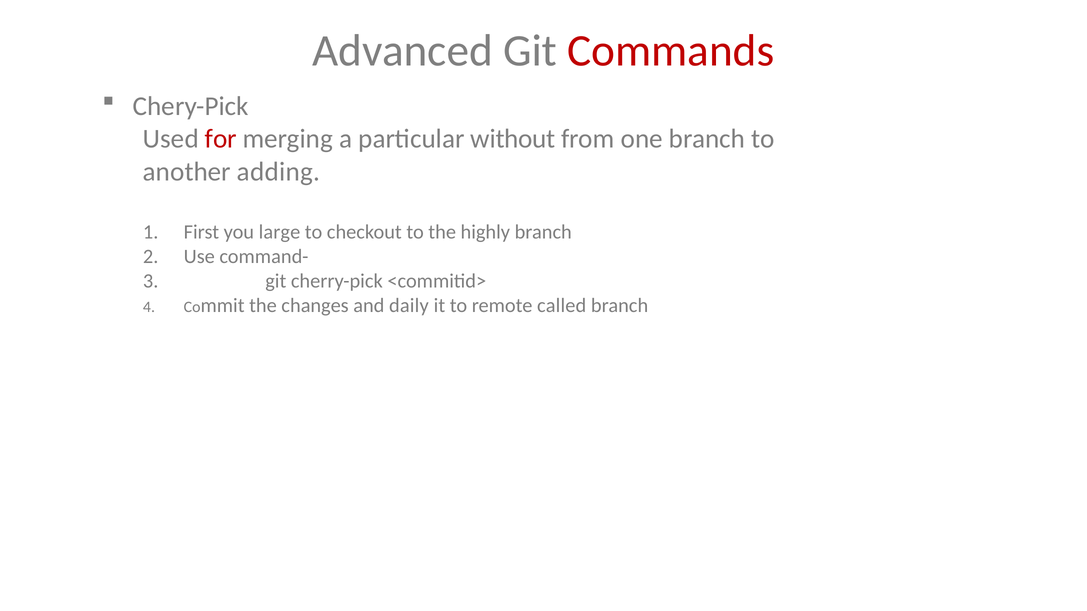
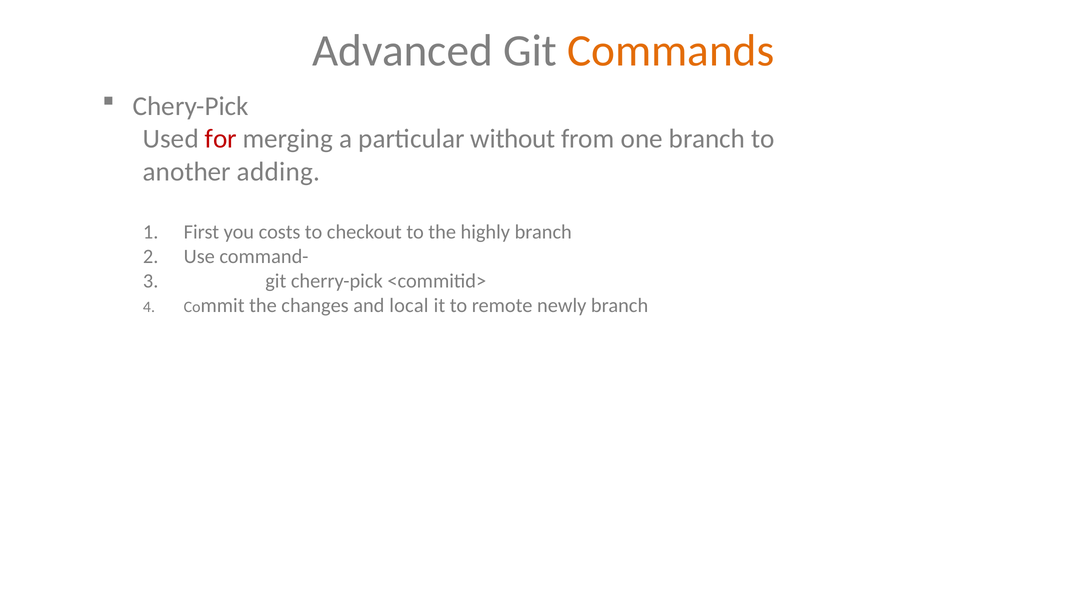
Commands colour: red -> orange (671, 51)
large: large -> costs (280, 232)
daily: daily -> local (409, 306)
called: called -> newly (562, 306)
